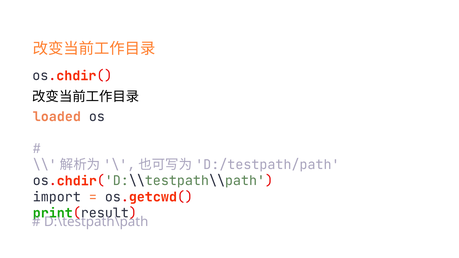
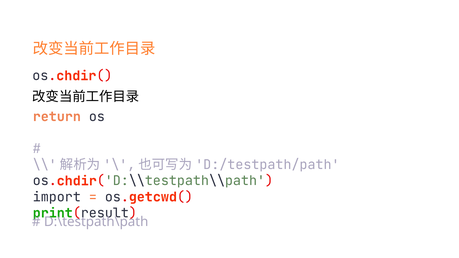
loaded: loaded -> return (57, 117)
